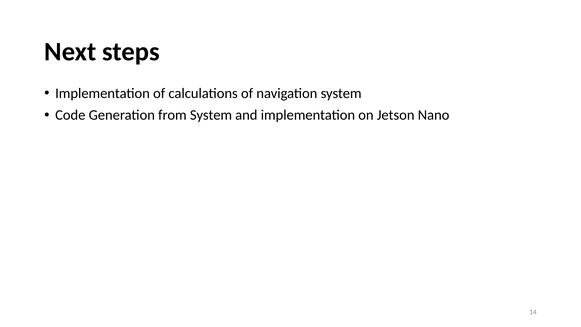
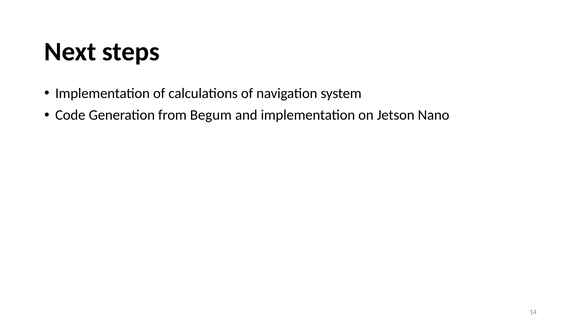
from System: System -> Begum (211, 115)
